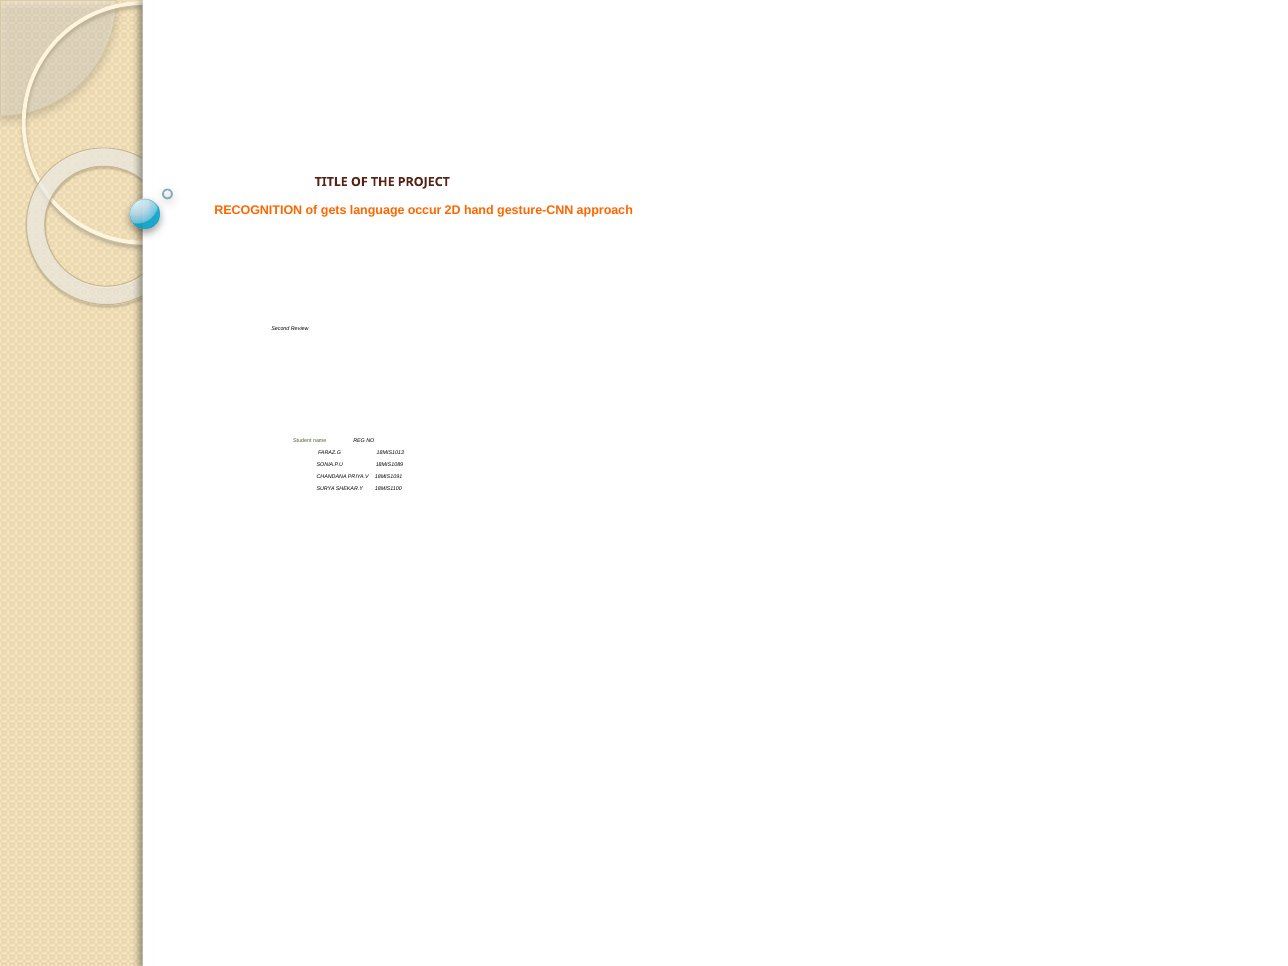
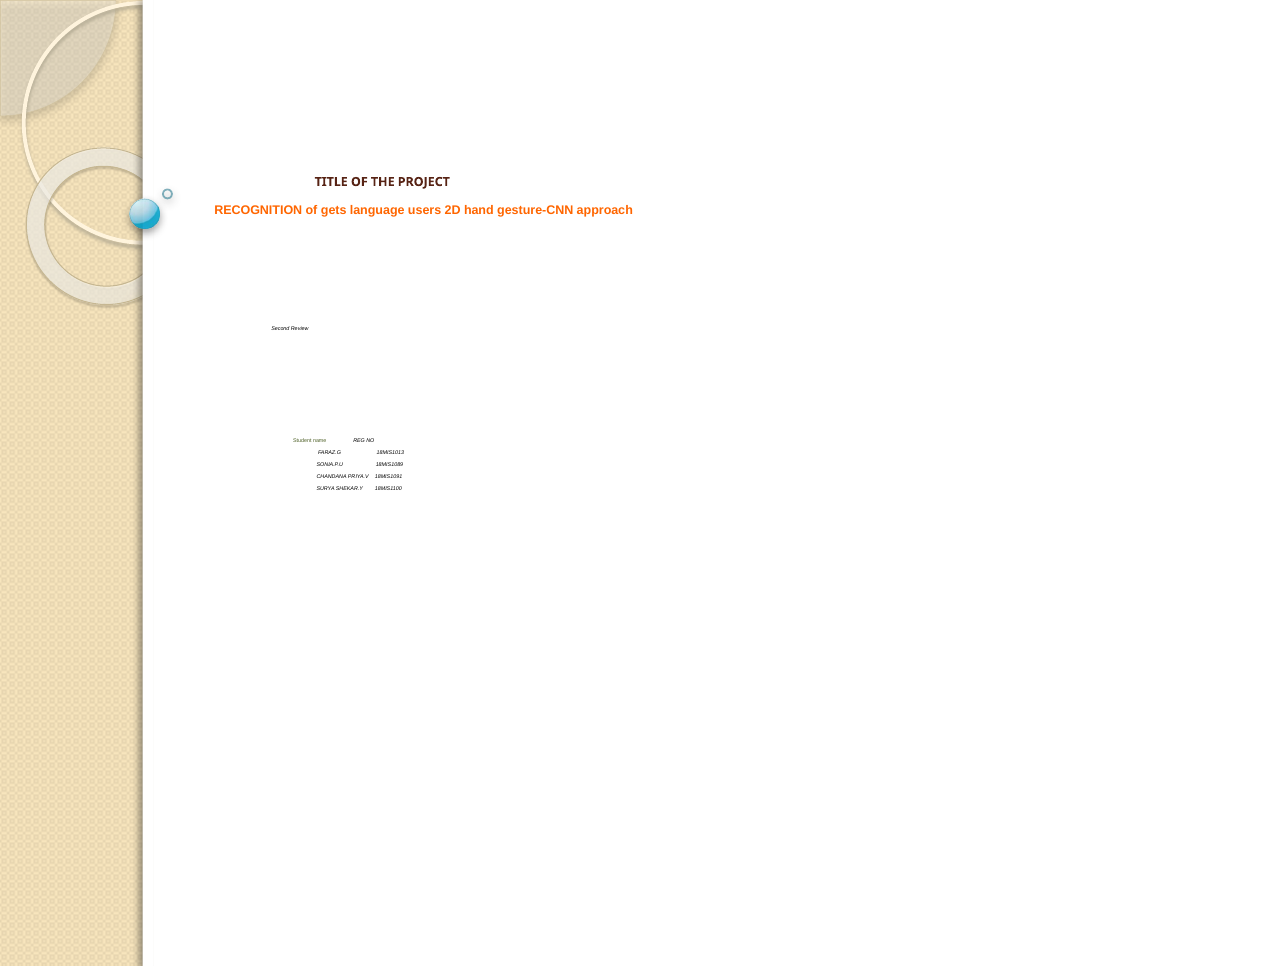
occur: occur -> users (425, 210)
